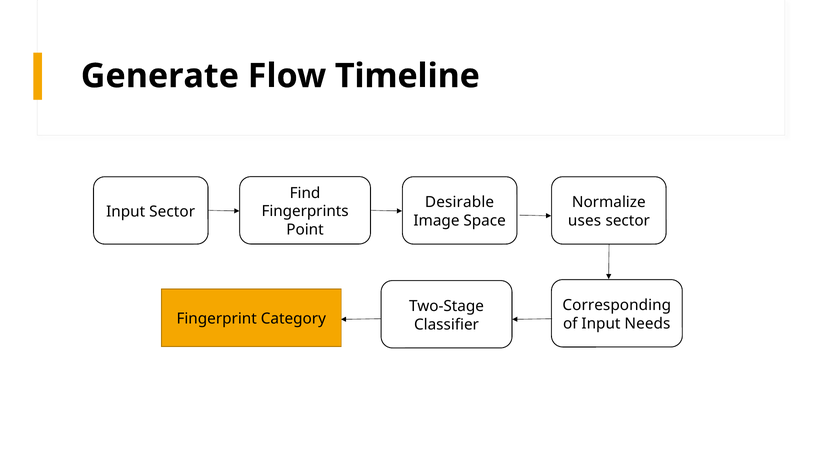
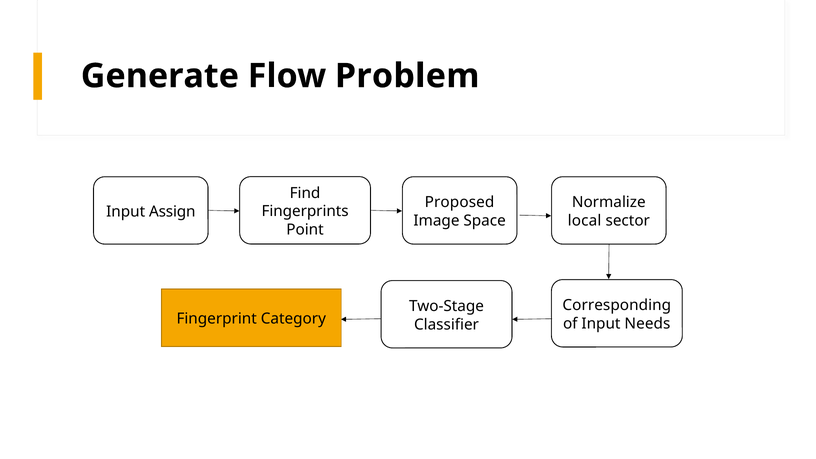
Timeline: Timeline -> Problem (407, 76)
Desirable: Desirable -> Proposed (460, 202)
Input Sector: Sector -> Assign (172, 211)
uses: uses -> local (585, 221)
